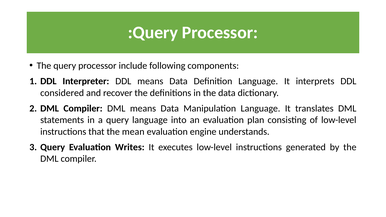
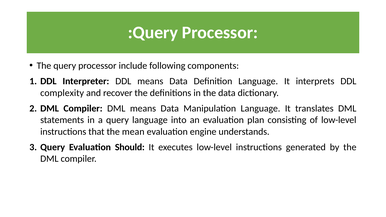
considered: considered -> complexity (62, 93)
Writes: Writes -> Should (130, 147)
